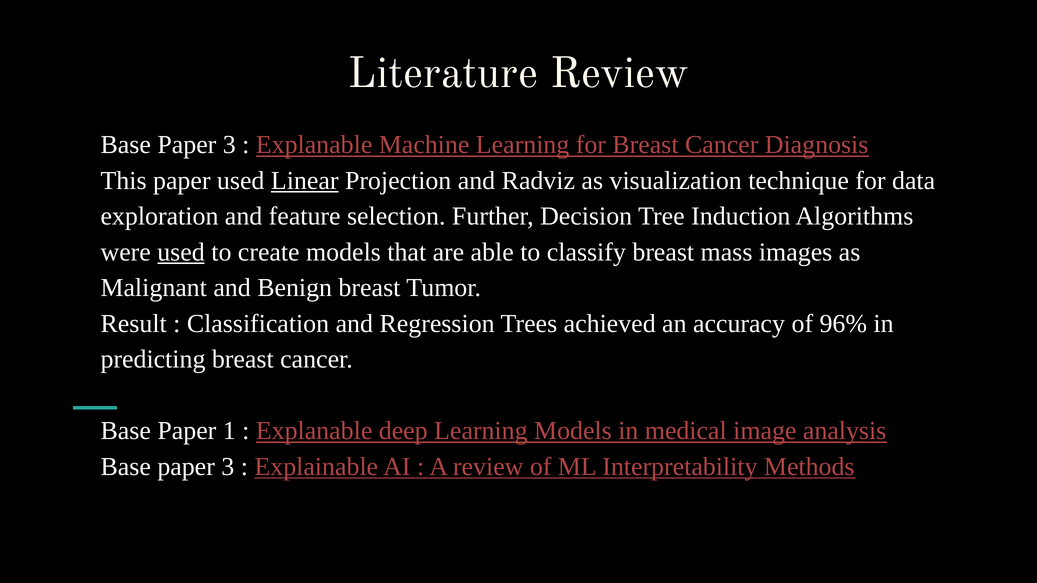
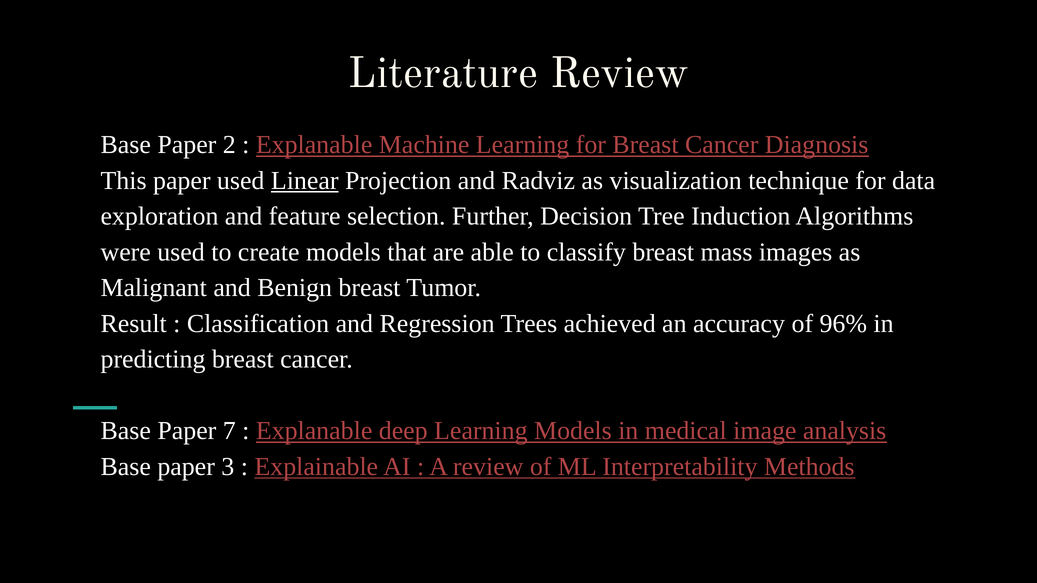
3: 3 -> 2 (229, 145)
used underline: present -> none (181, 252)
1: 1 -> 7 (229, 431)
